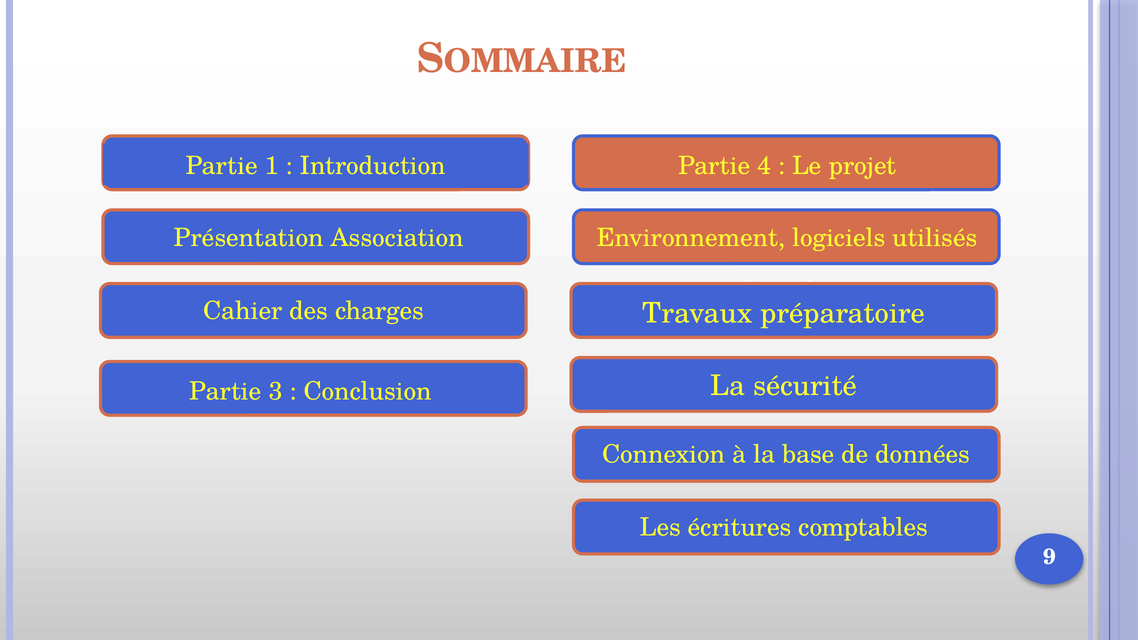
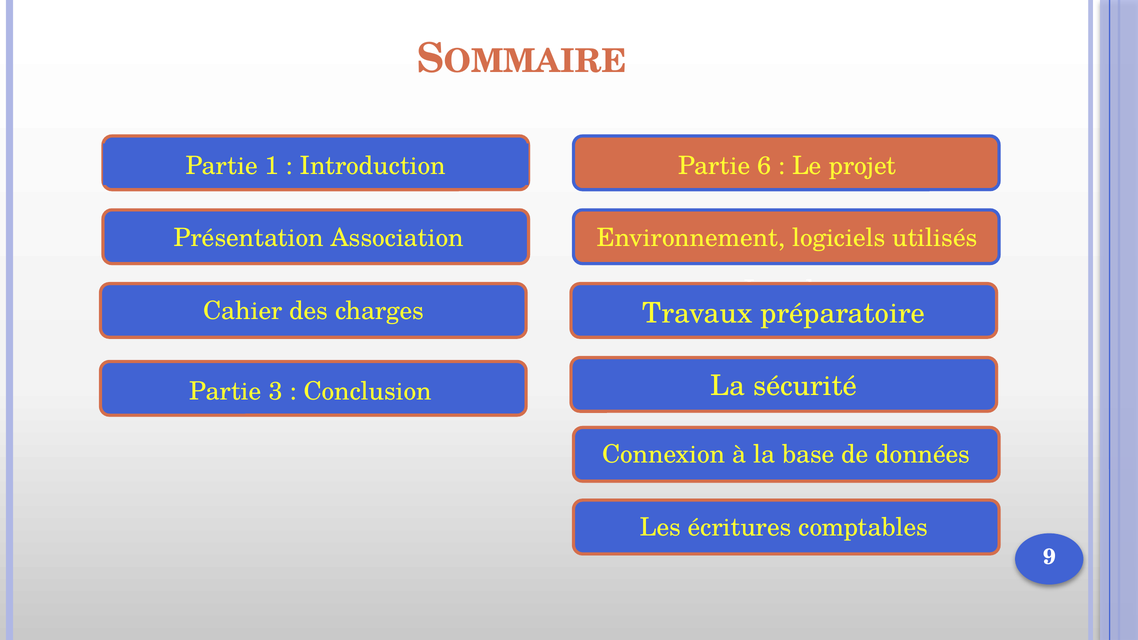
4: 4 -> 6 (764, 166)
